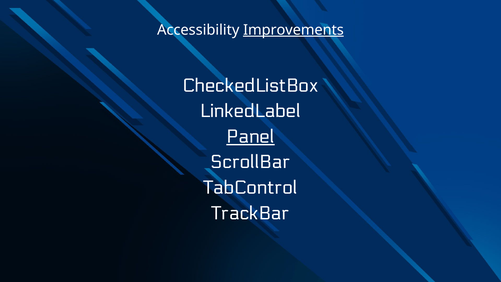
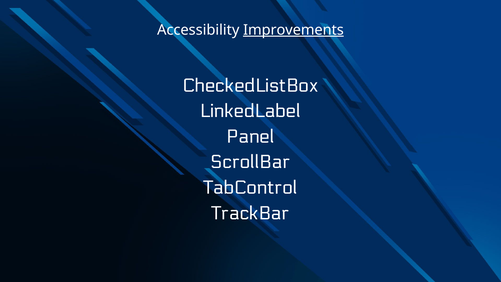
Panel underline: present -> none (250, 136)
